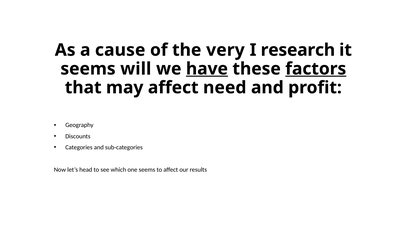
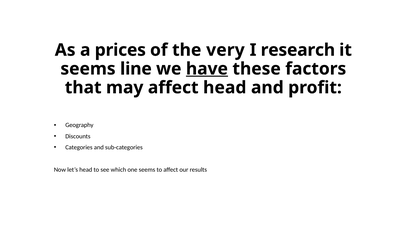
cause: cause -> prices (120, 50)
will: will -> line (136, 69)
factors underline: present -> none (316, 69)
affect need: need -> head (225, 88)
